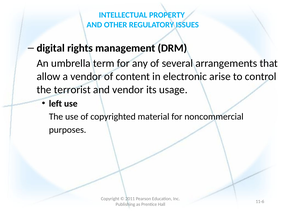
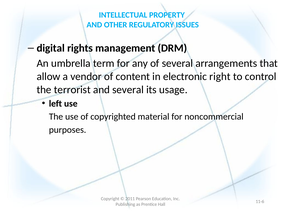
arise: arise -> right (220, 76)
and vendor: vendor -> several (128, 89)
